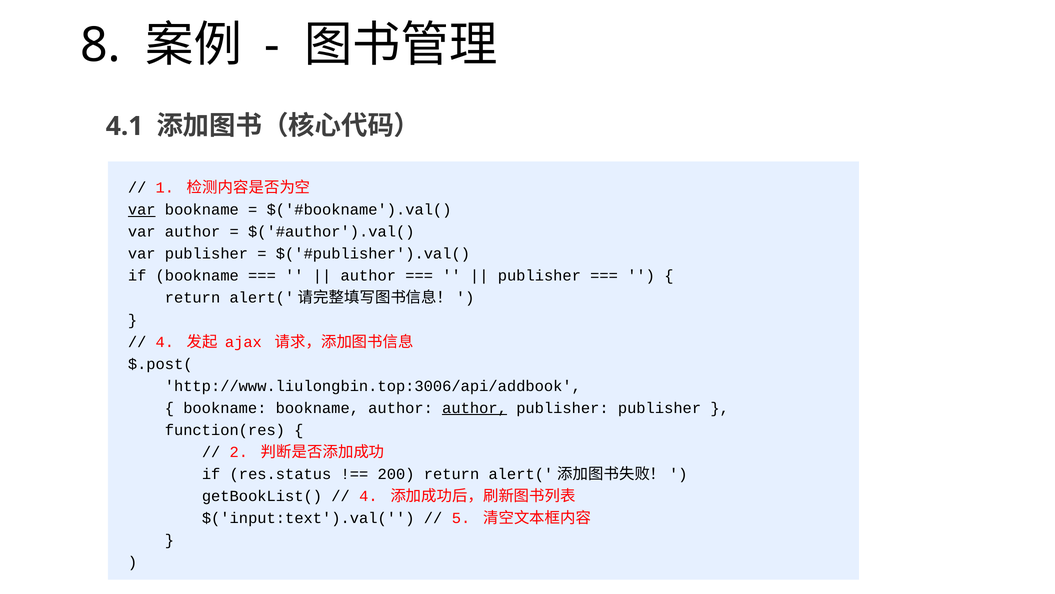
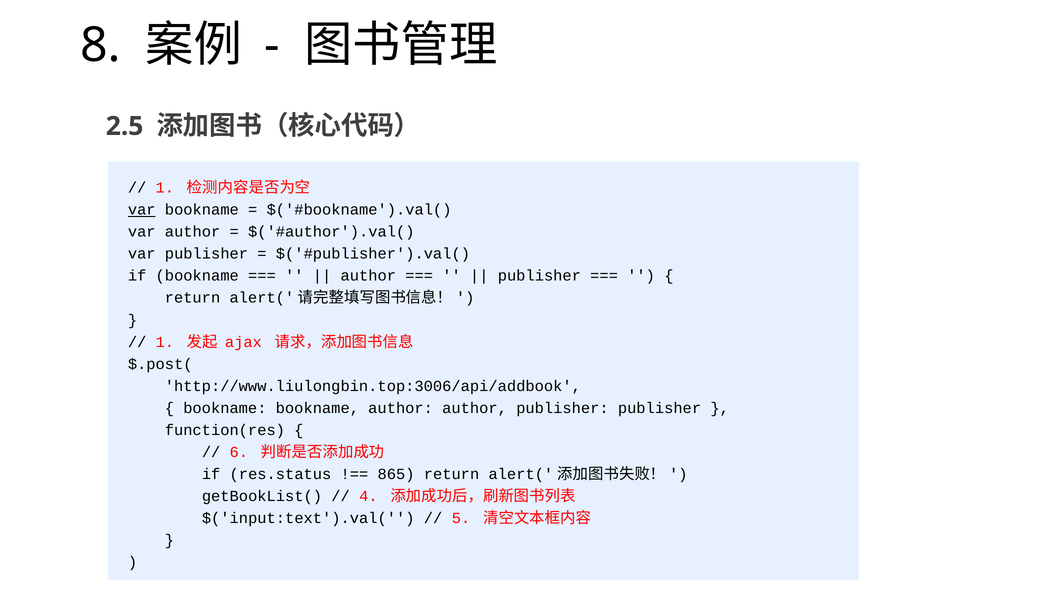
4.1: 4.1 -> 2.5 (125, 126)
4: 4 -> 1 (165, 342)
author underline: present -> none (475, 408)
2: 2 -> 6 (239, 452)
200: 200 -> 865 (396, 474)
